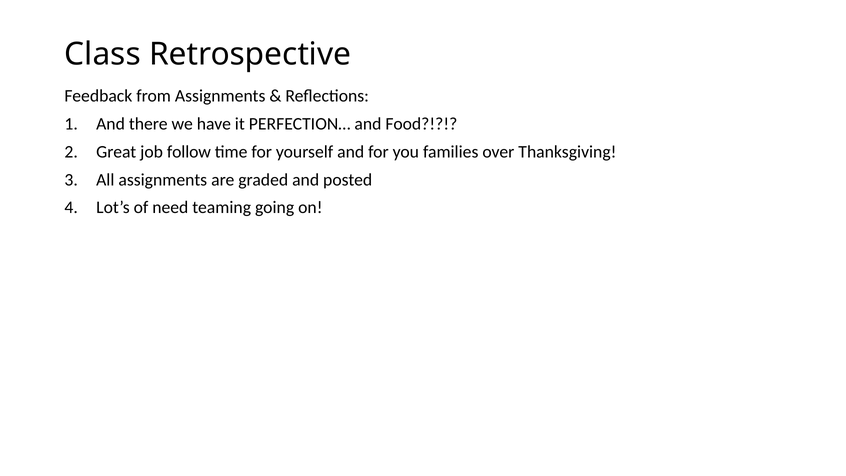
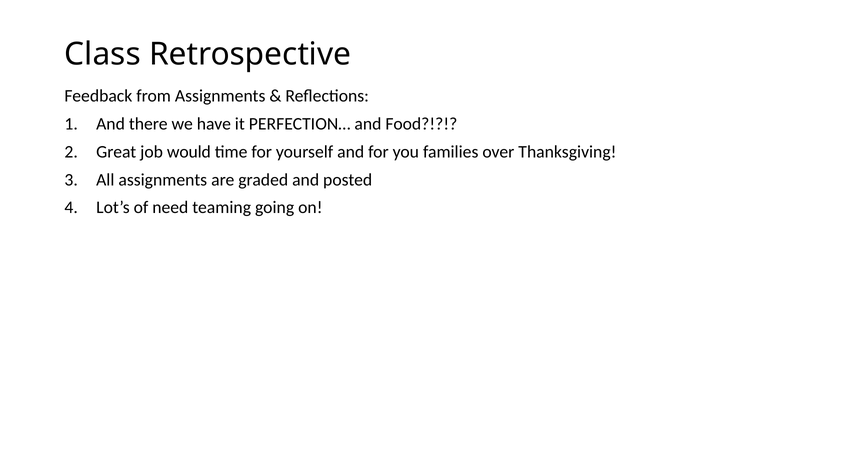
follow: follow -> would (189, 152)
